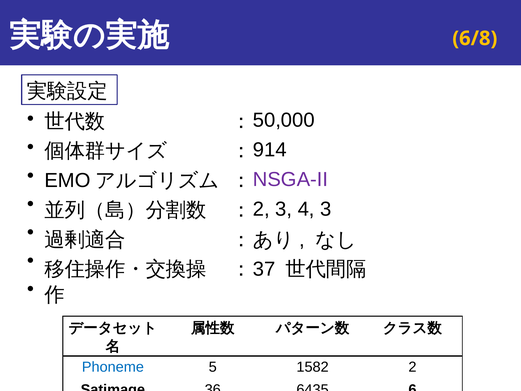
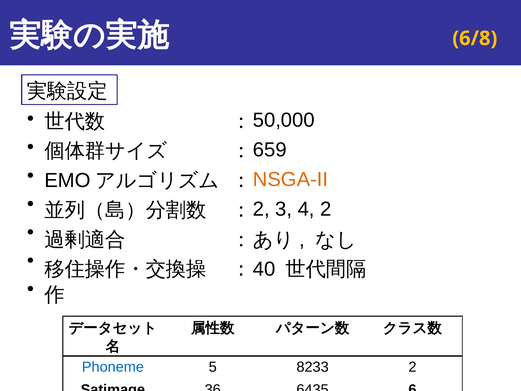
914: 914 -> 659 (270, 150)
NSGA-II colour: purple -> orange (291, 179)
3: 3 -> 2 (326, 209)
37: 37 -> 40 (264, 269)
1582: 1582 -> 8233 (313, 367)
